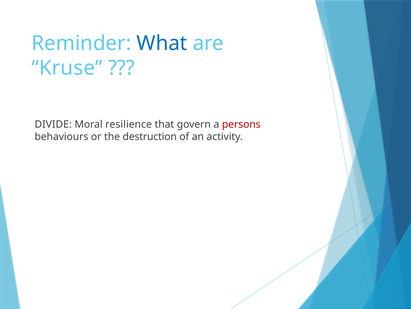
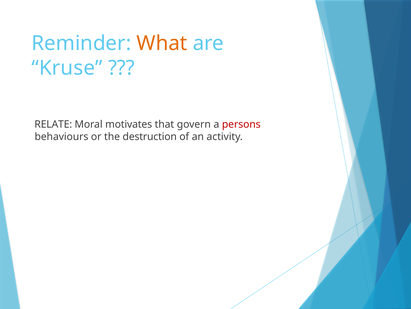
What colour: blue -> orange (162, 43)
DIVIDE: DIVIDE -> RELATE (53, 124)
resilience: resilience -> motivates (129, 124)
